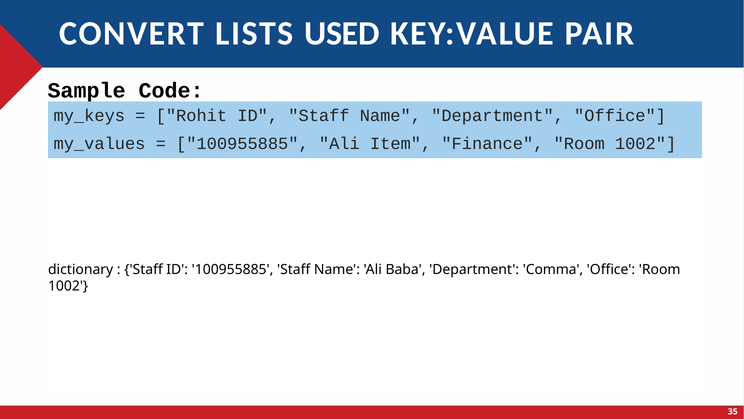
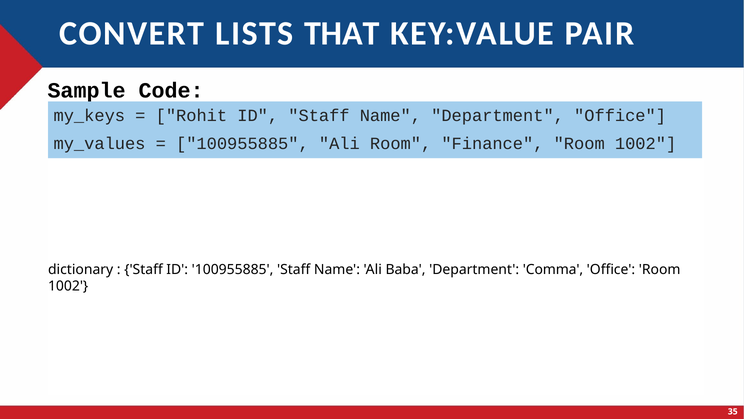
USED: USED -> THAT (342, 34)
Ali Item: Item -> Room (401, 144)
